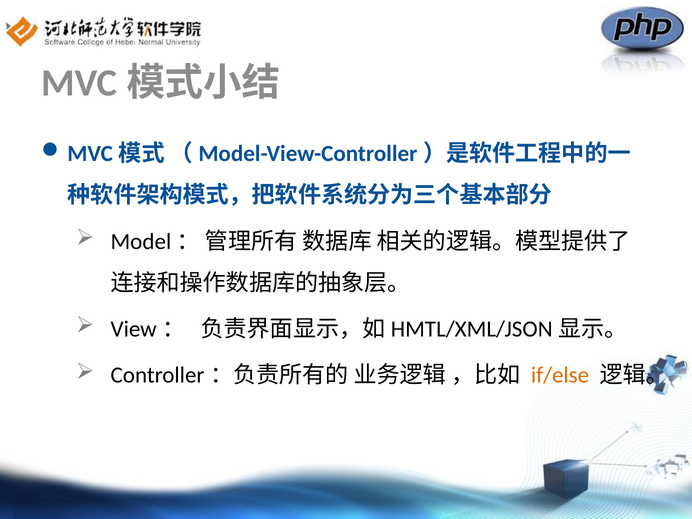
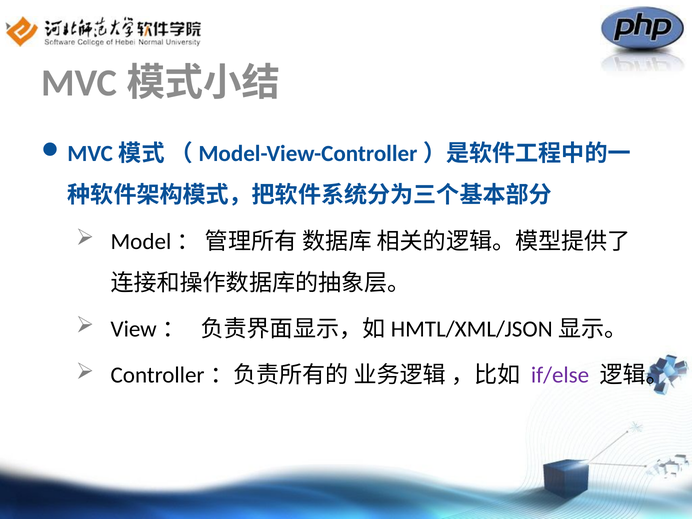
if/else colour: orange -> purple (560, 375)
